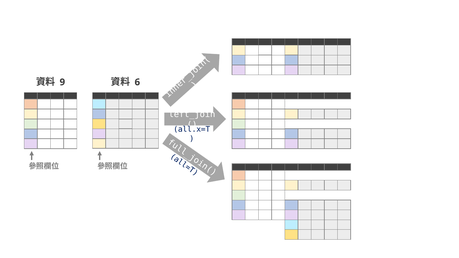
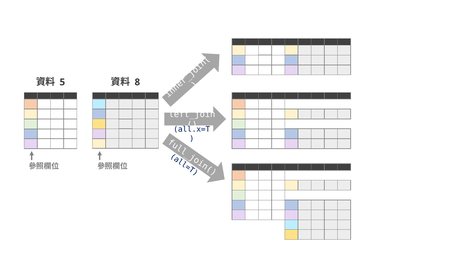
9: 9 -> 5 (62, 82)
6: 6 -> 8 (137, 82)
